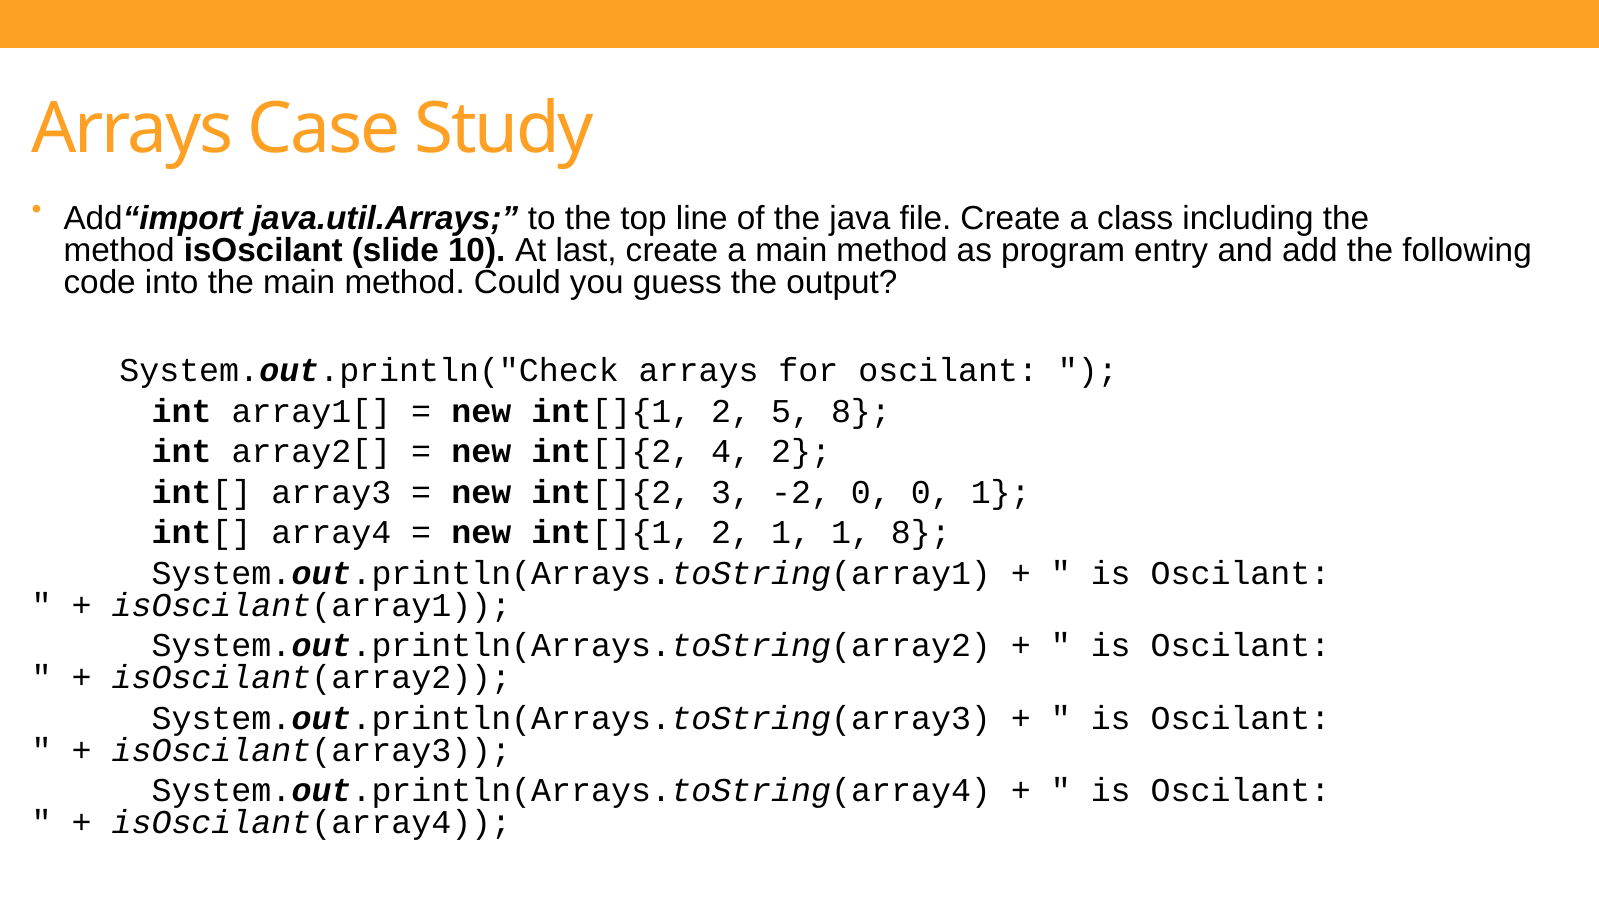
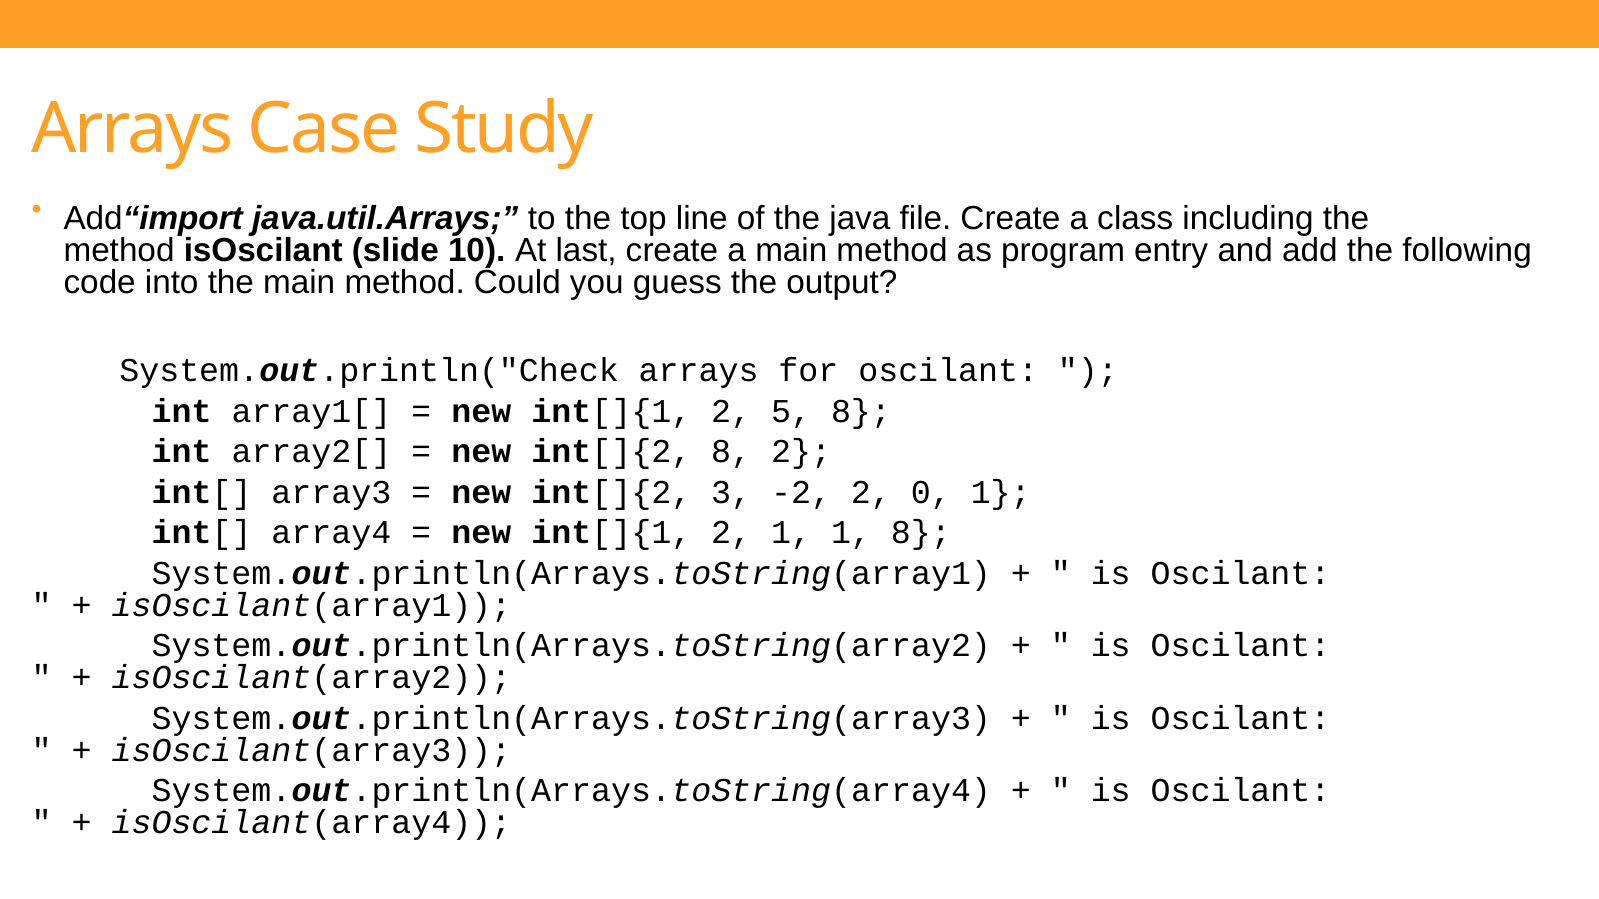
int[]{2 4: 4 -> 8 (731, 452)
-2 0: 0 -> 2 (871, 493)
